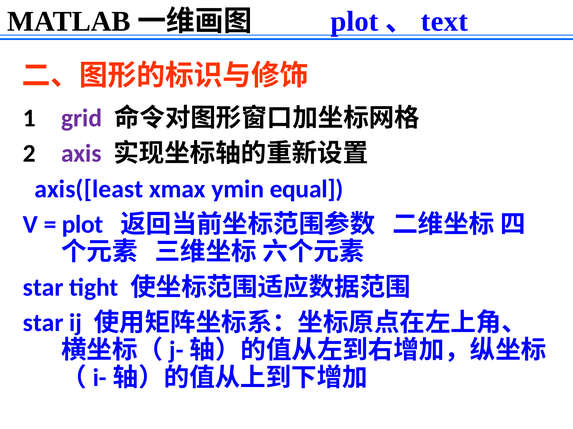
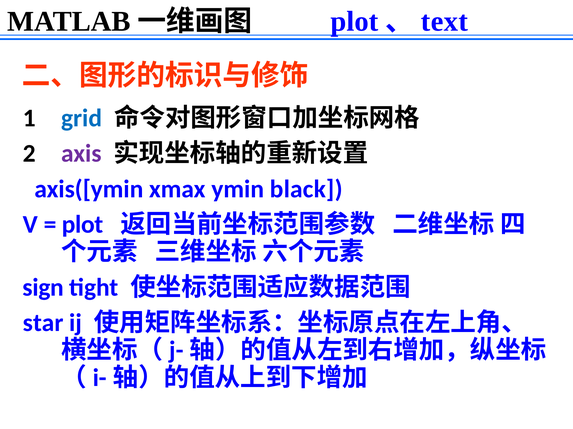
grid colour: purple -> blue (82, 118)
axis([least: axis([least -> axis([ymin (89, 189)
equal: equal -> black (306, 189)
star: star -> sign (43, 288)
